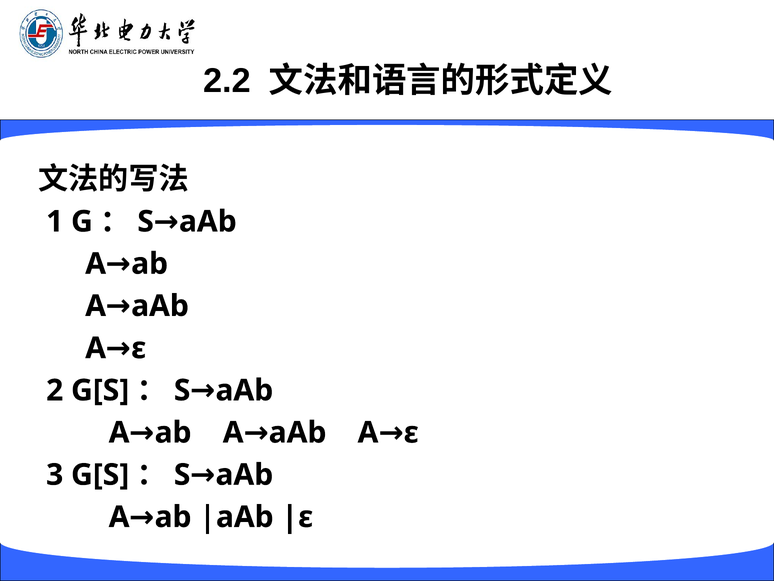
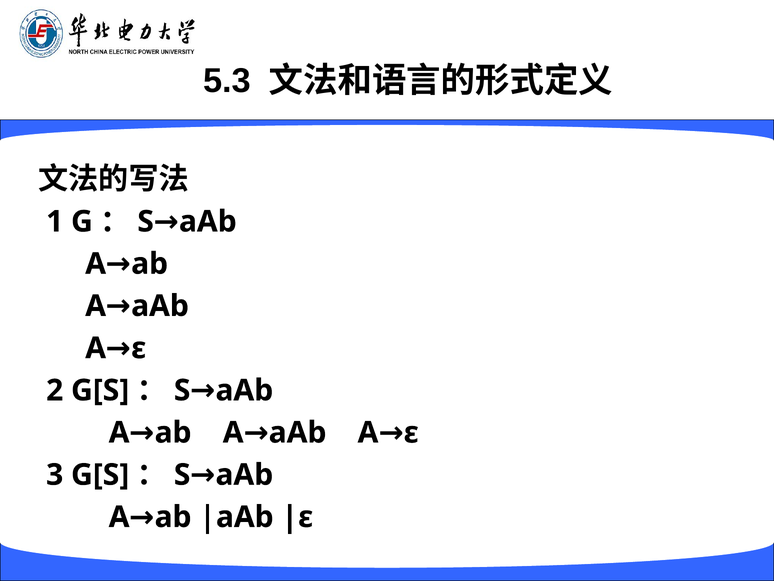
2.2: 2.2 -> 5.3 (227, 81)
